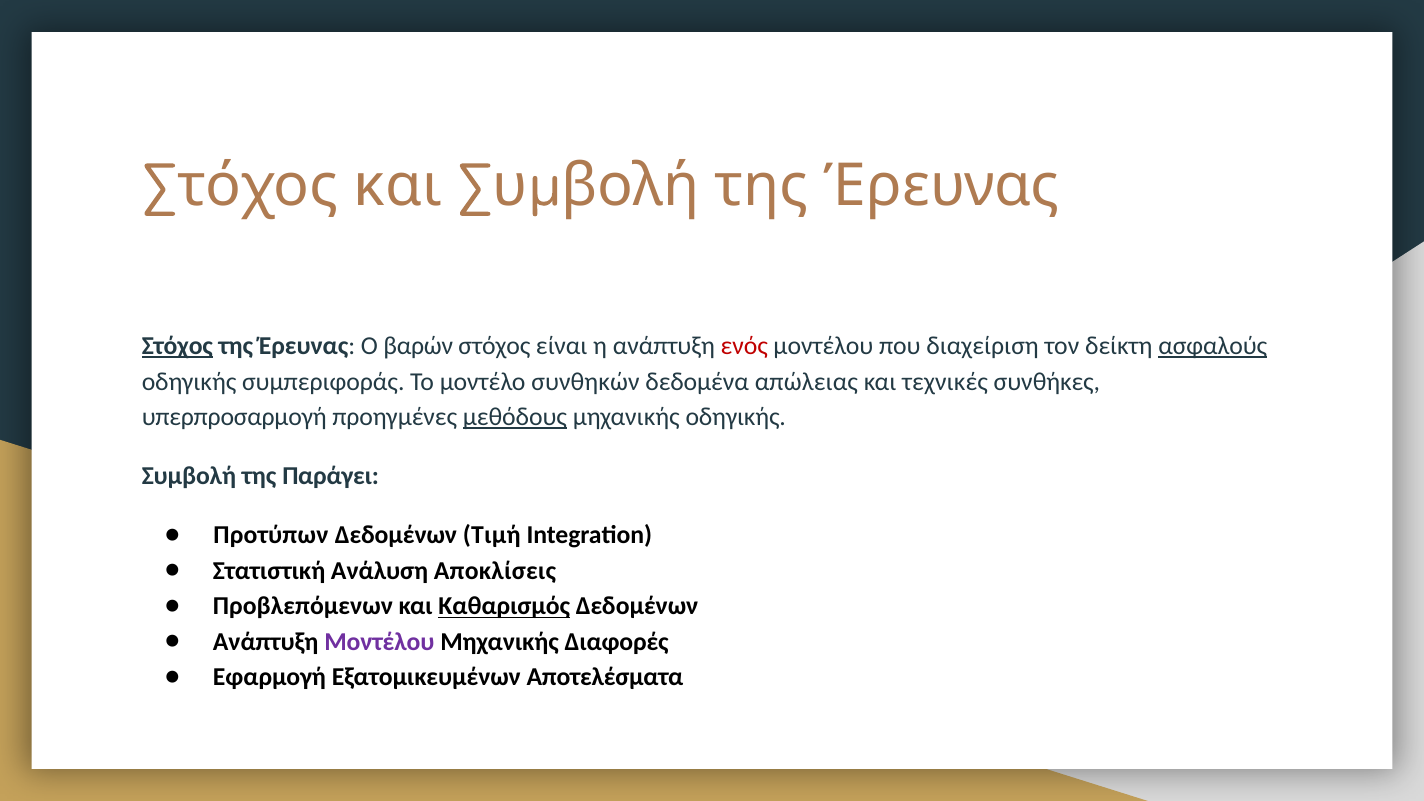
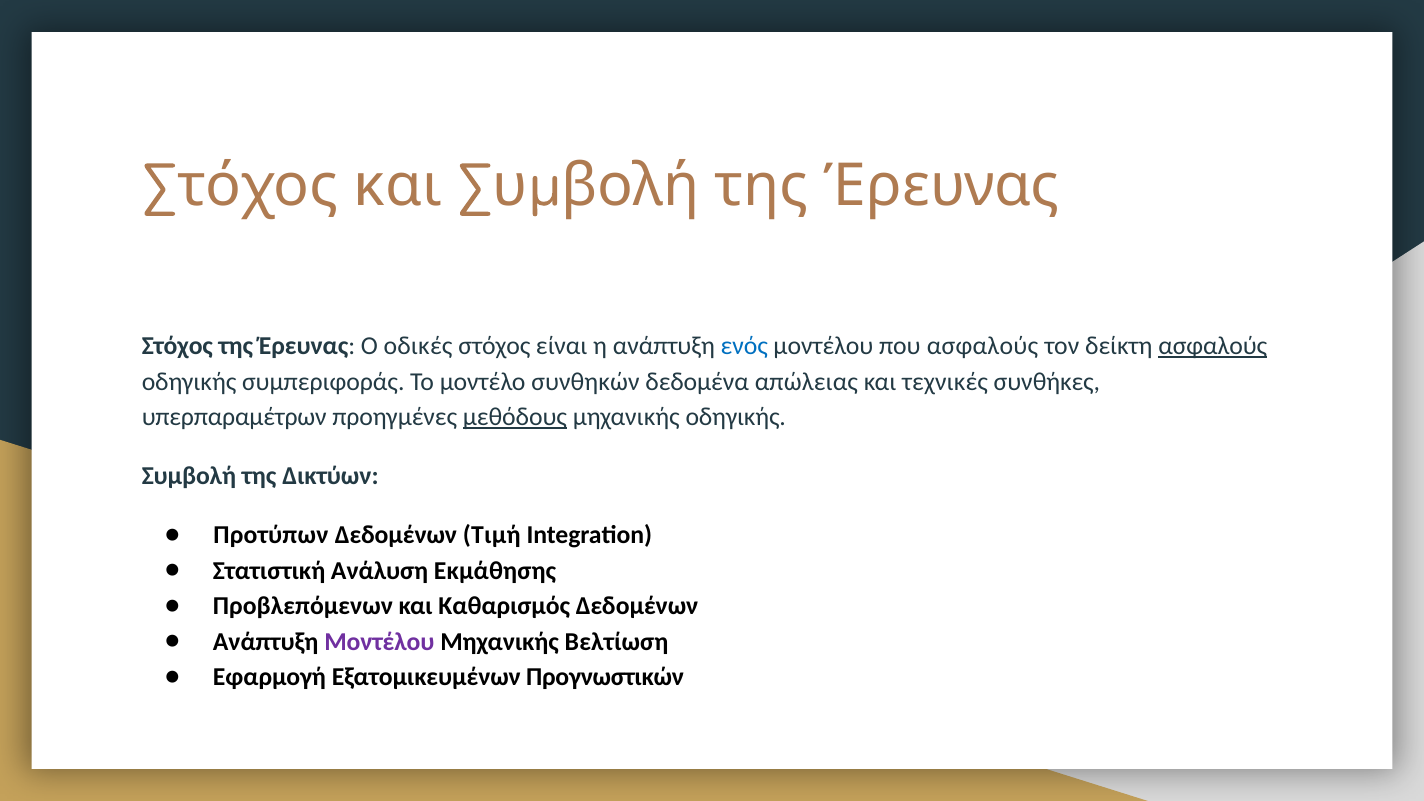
Στόχος underline: present -> none (177, 346)
βαρών: βαρών -> οδικές (418, 346)
ενός colour: red -> blue (744, 346)
που διαχείριση: διαχείριση -> ασφαλούς (982, 346)
υπερπροσαρμογή: υπερπροσαρμογή -> υπερπαραμέτρων (234, 417)
Παράγει: Παράγει -> Δικτύων (330, 476)
Αποκλίσεις: Αποκλίσεις -> Εκμάθησης (495, 571)
Καθαρισμός underline: present -> none (504, 606)
Διαφορές: Διαφορές -> Βελτίωση (617, 642)
Αποτελέσματα: Αποτελέσματα -> Προγνωστικών (605, 677)
